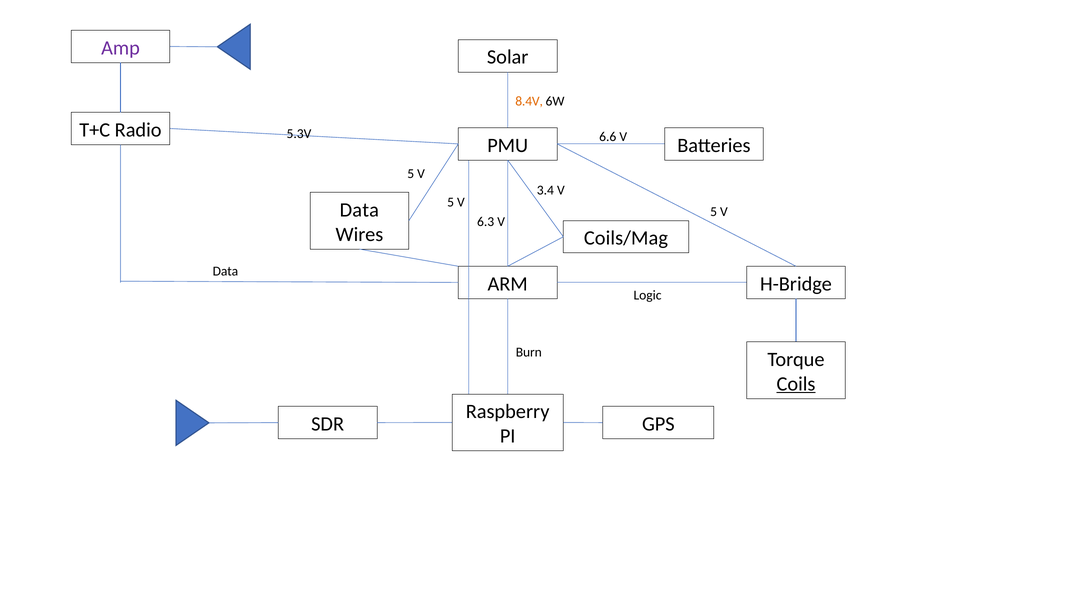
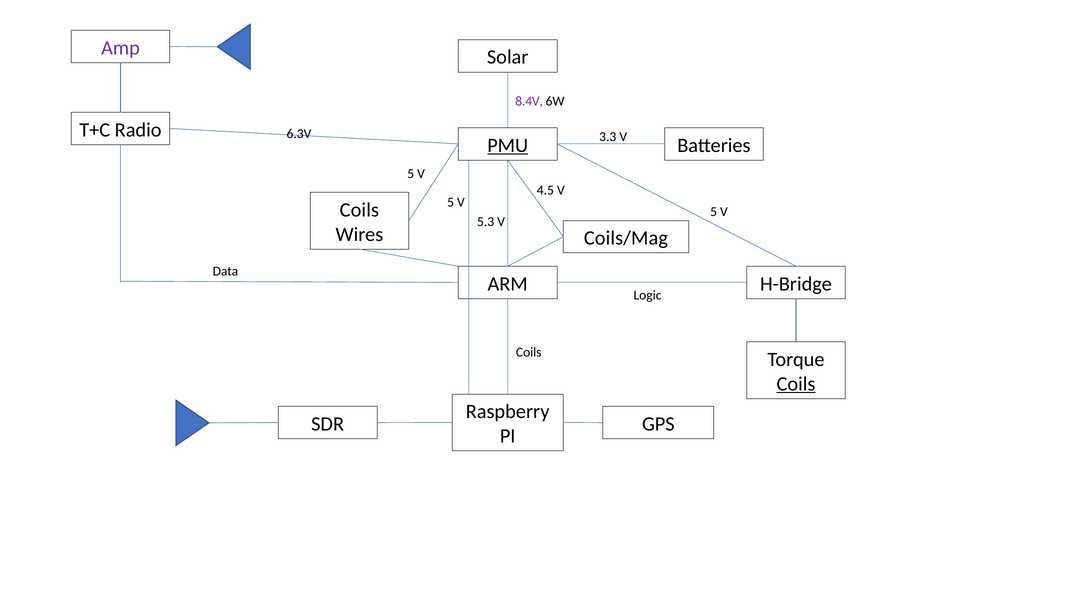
8.4V colour: orange -> purple (529, 101)
5.3V: 5.3V -> 6.3V (299, 134)
6.6: 6.6 -> 3.3 (608, 137)
PMU underline: none -> present (508, 145)
3.4: 3.4 -> 4.5 (545, 190)
Data: Data -> Coils (359, 210)
6.3: 6.3 -> 5.3 (486, 222)
Burn: Burn -> Coils (529, 352)
